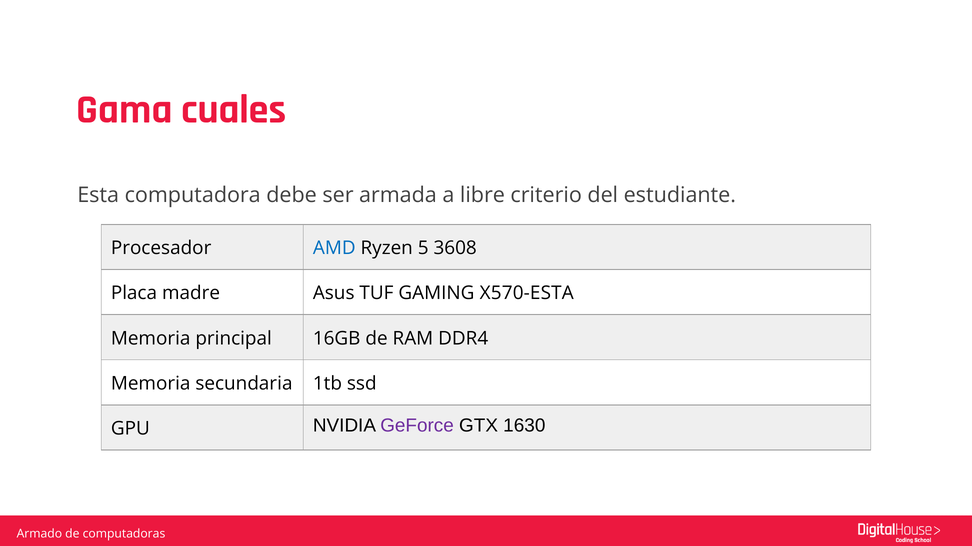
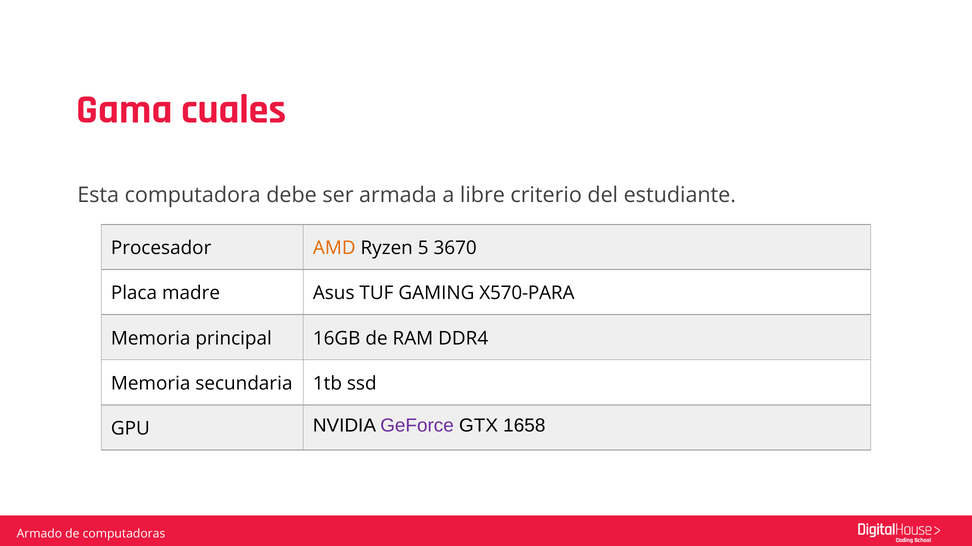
AMD colour: blue -> orange (334, 248)
3608: 3608 -> 3670 (455, 248)
X570-ESTA: X570-ESTA -> X570-PARA (527, 294)
1630: 1630 -> 1658 (524, 426)
